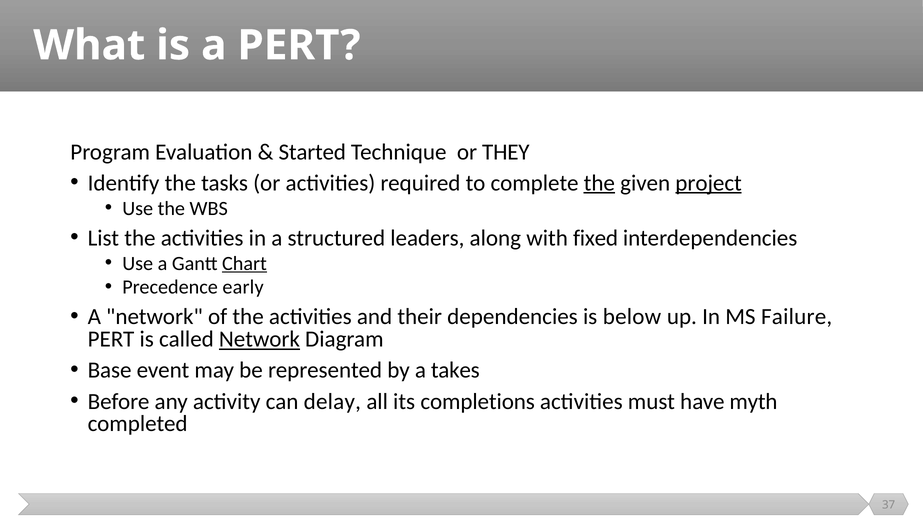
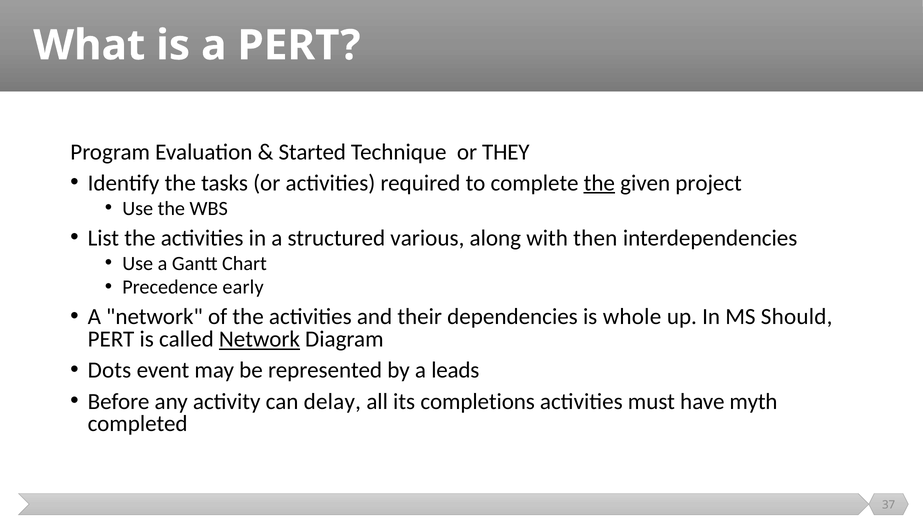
project underline: present -> none (709, 183)
leaders: leaders -> various (427, 238)
fixed: fixed -> then (595, 238)
Chart underline: present -> none (244, 264)
below: below -> whole (632, 317)
Failure: Failure -> Should (797, 317)
Base: Base -> Dots (109, 370)
takes: takes -> leads (455, 370)
